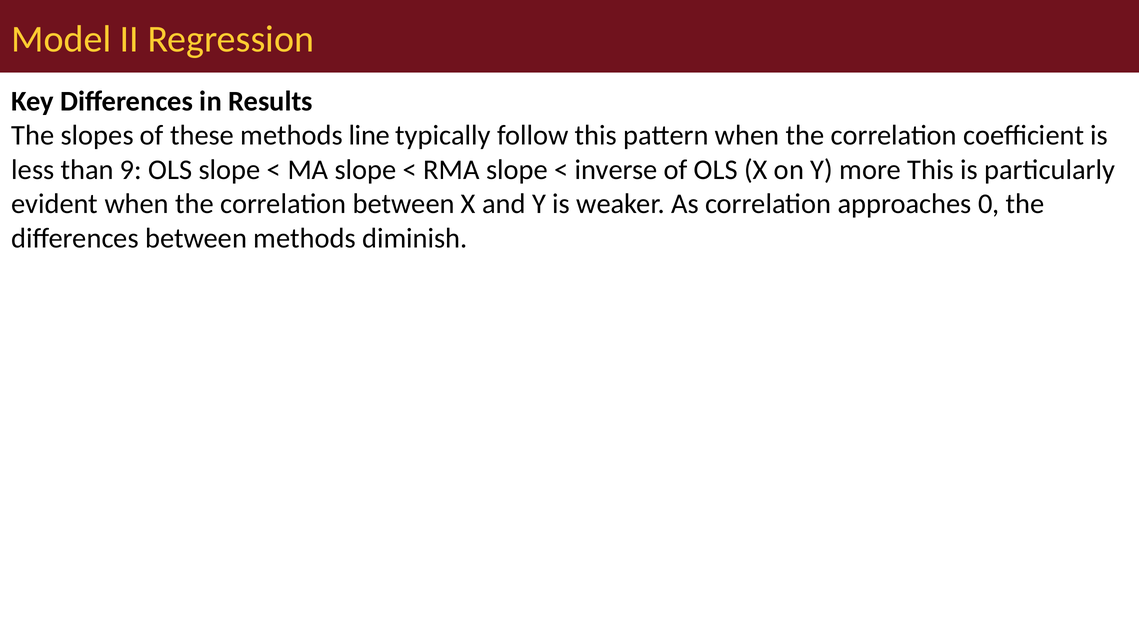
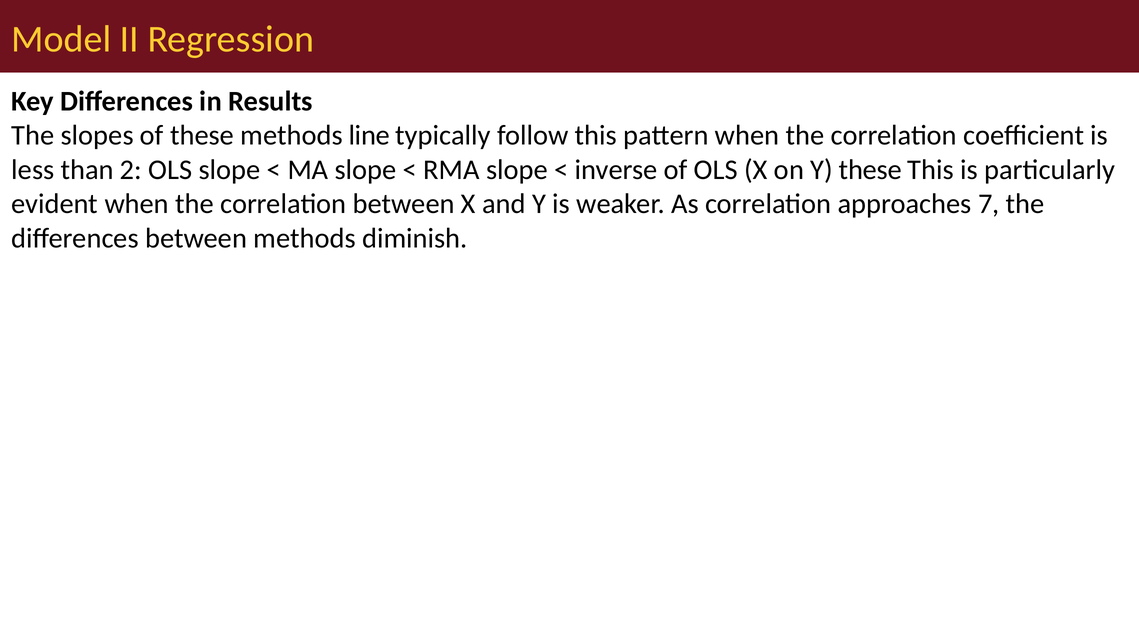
9: 9 -> 2 (131, 170)
Y more: more -> these (870, 170)
0: 0 -> 7 (989, 204)
